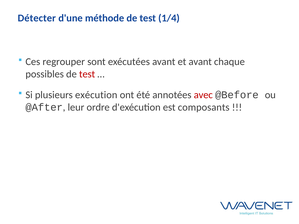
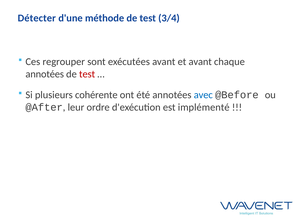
1/4: 1/4 -> 3/4 (169, 18)
possibles: possibles -> annotées (45, 74)
exécution: exécution -> cohérente (96, 95)
avec colour: red -> blue (203, 95)
composants: composants -> implémenté (204, 107)
